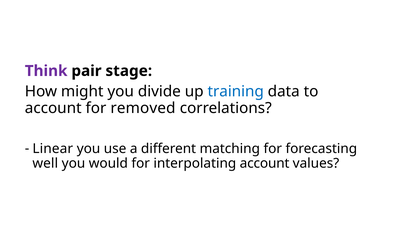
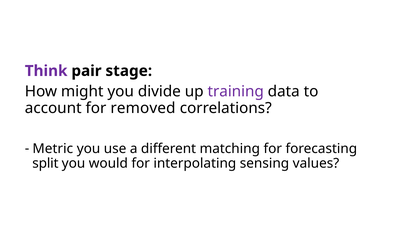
training colour: blue -> purple (236, 92)
Linear: Linear -> Metric (53, 149)
well: well -> split (45, 163)
interpolating account: account -> sensing (264, 163)
